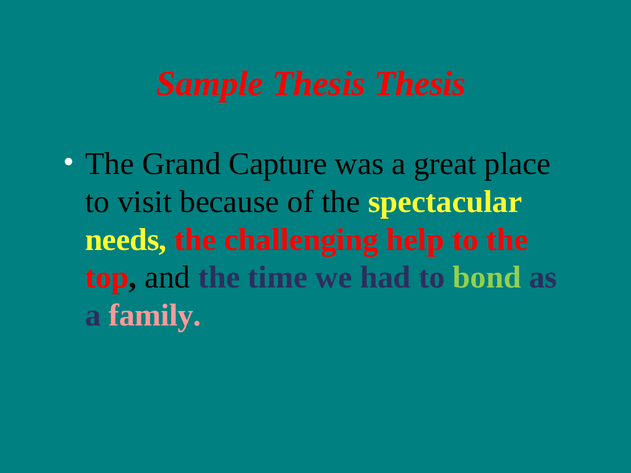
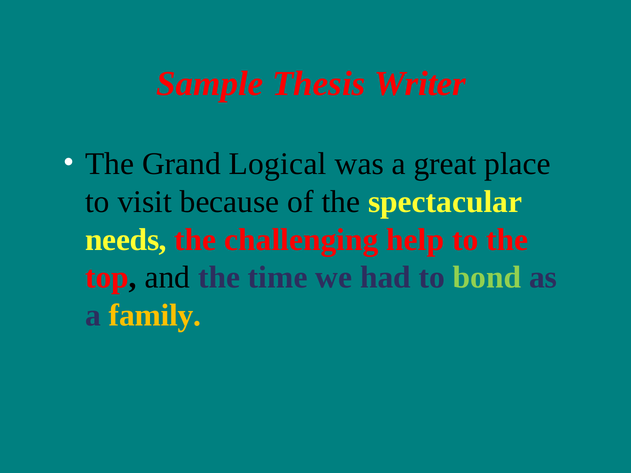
Thesis Thesis: Thesis -> Writer (420, 84)
Capture: Capture -> Logical (278, 164)
family colour: pink -> yellow (155, 316)
